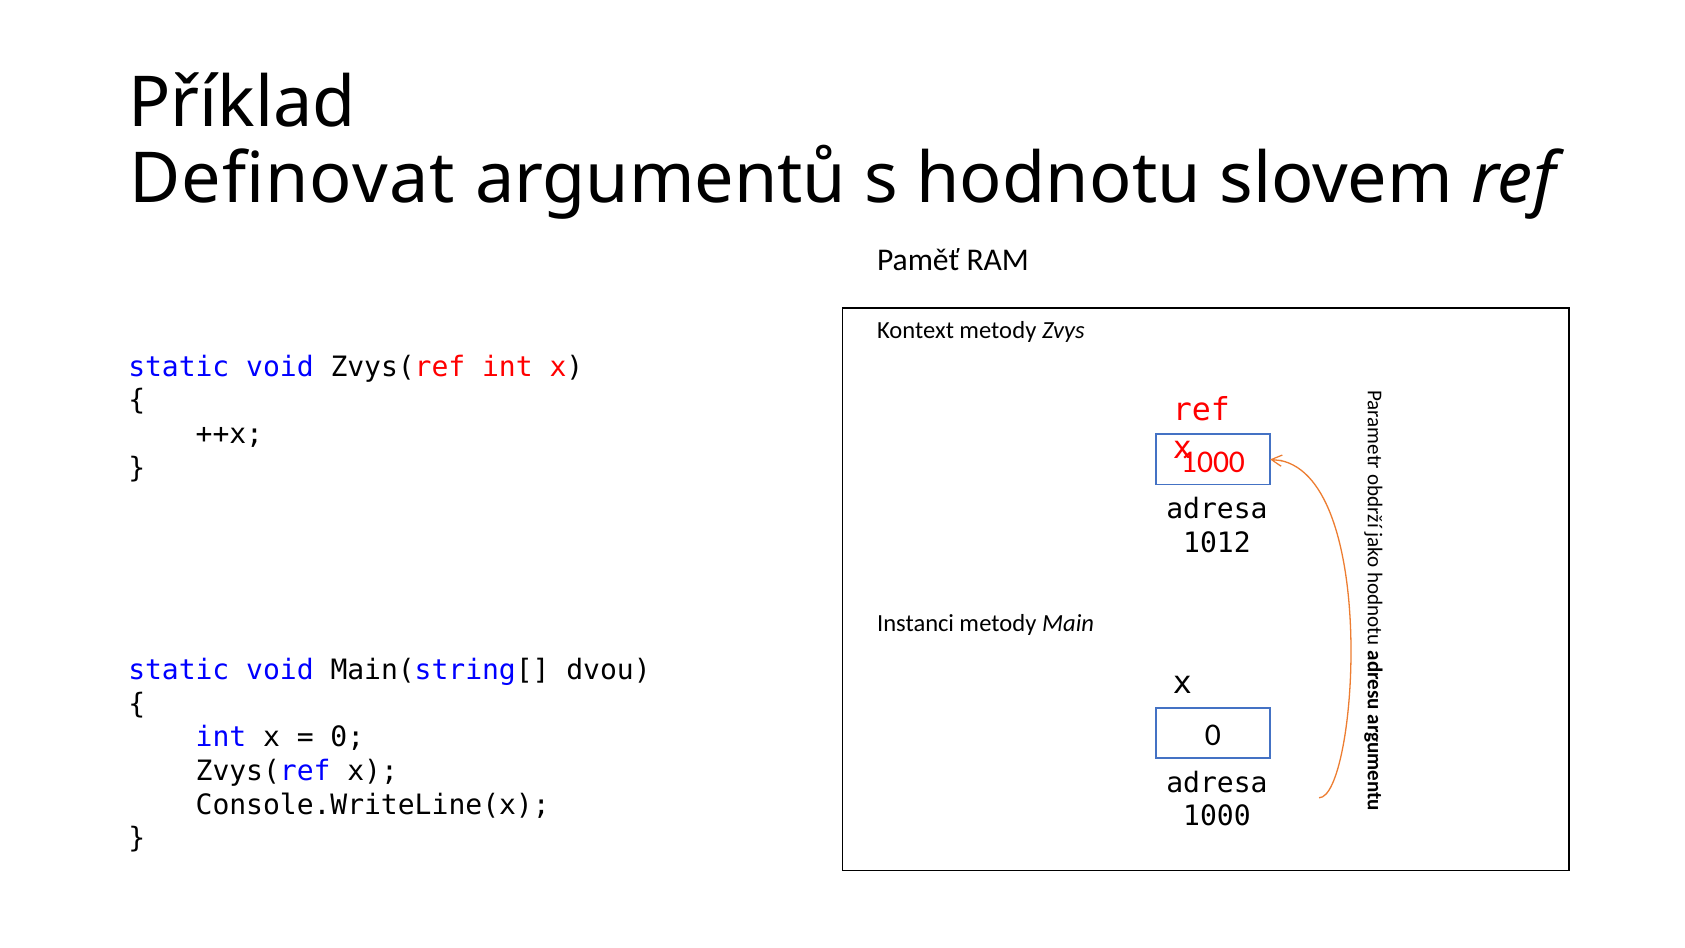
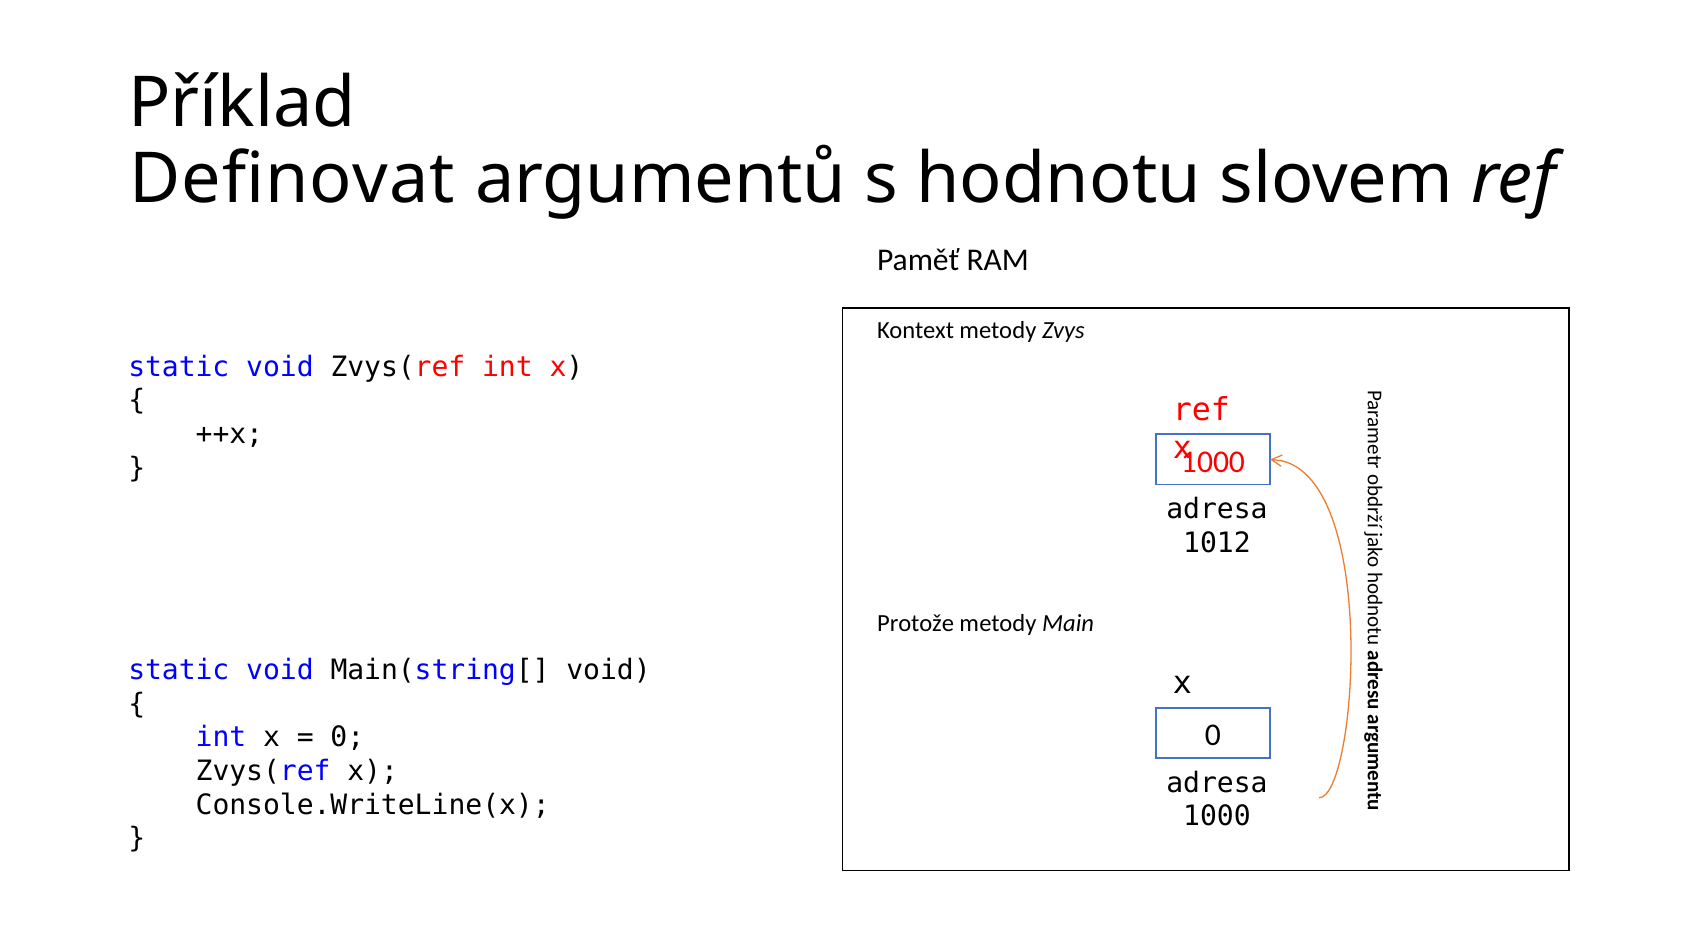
Instanci: Instanci -> Protože (916, 623)
Main(string[ dvou: dvou -> void (609, 670)
